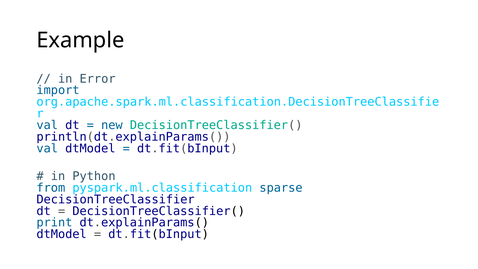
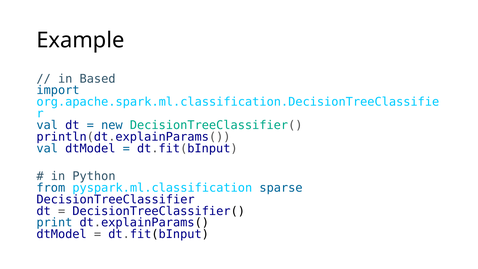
Error: Error -> Based (98, 79)
